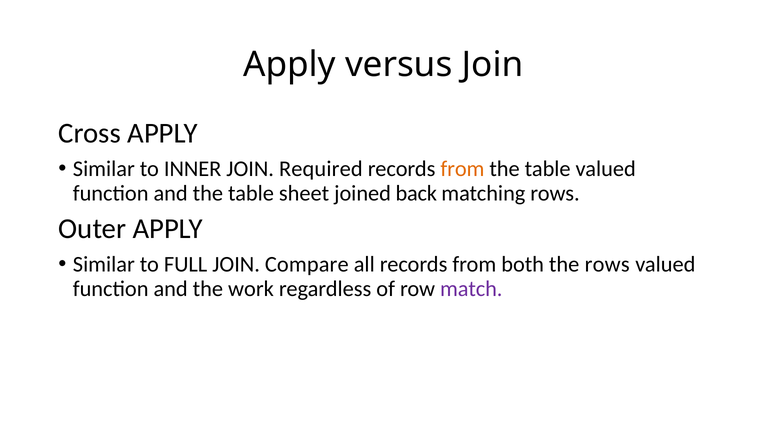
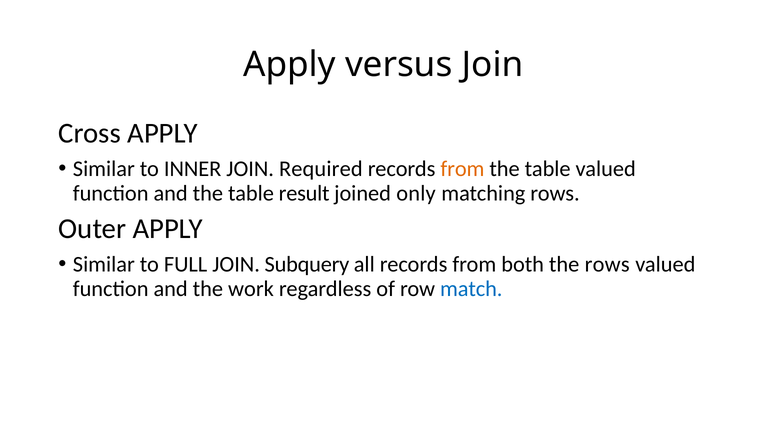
sheet: sheet -> result (304, 193)
back: back -> only (416, 193)
Compare: Compare -> Subquery (307, 264)
match colour: purple -> blue (471, 288)
